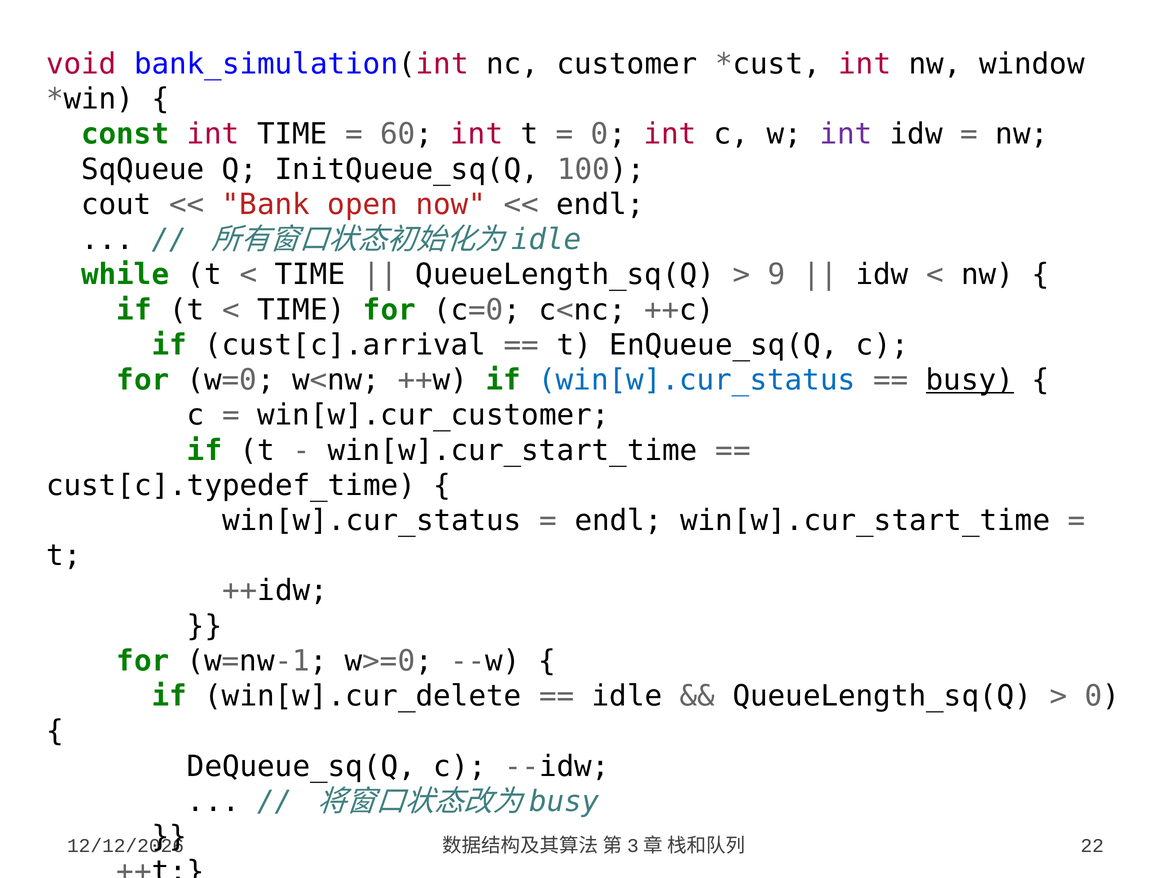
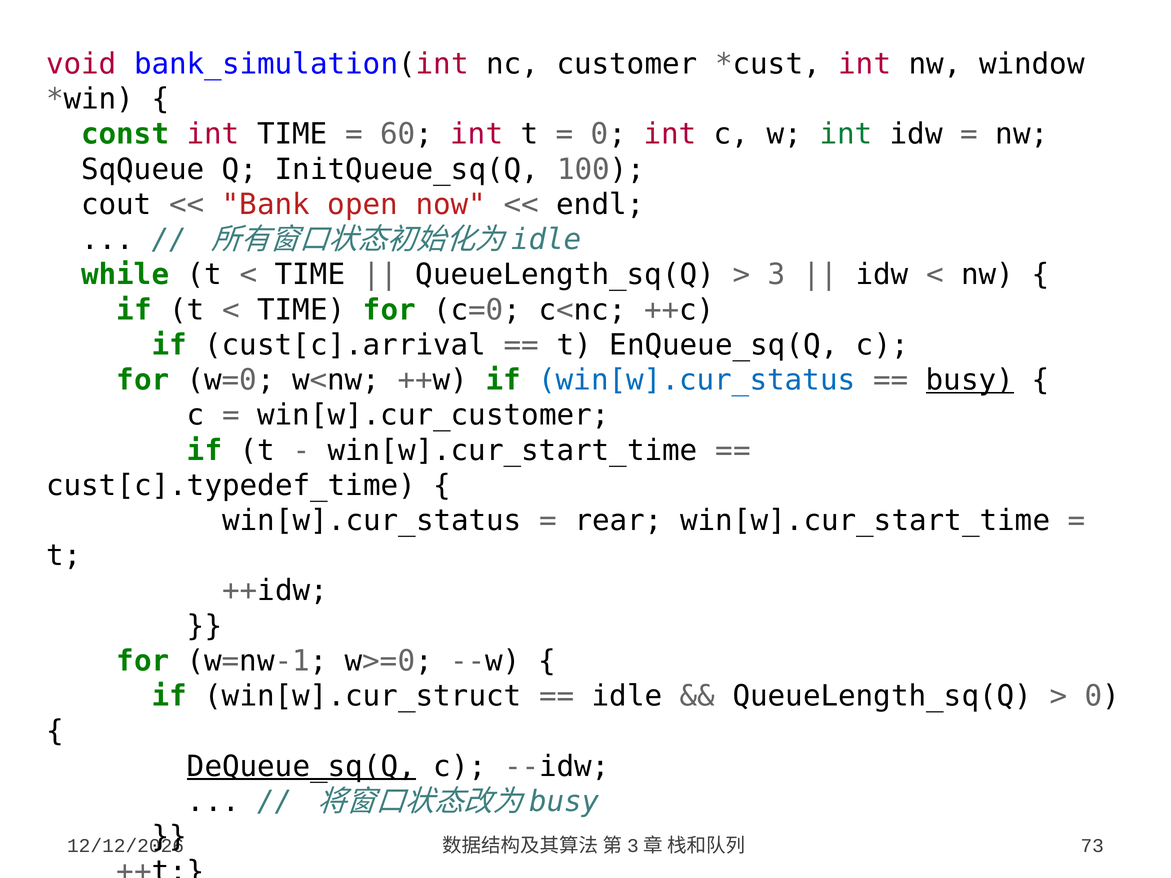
int colour: purple -> green (846, 134)
9: 9 -> 3 (777, 275)
endl: endl -> rear (619, 521)
win[w].cur_delete: win[w].cur_delete -> win[w].cur_struct (363, 696)
DeQueue_sq(Q underline: none -> present (301, 767)
22: 22 -> 73 (1092, 846)
